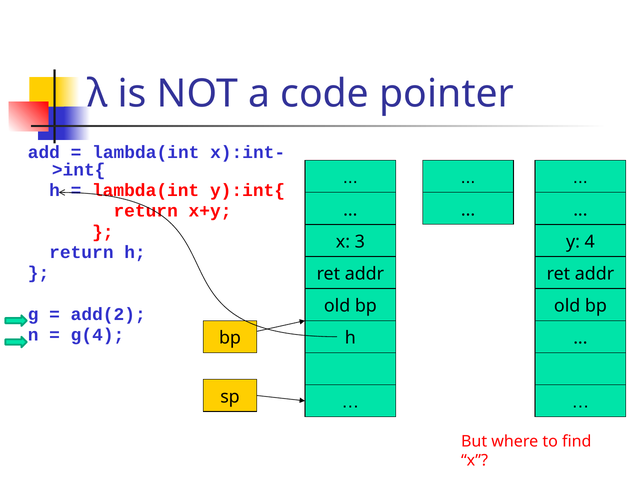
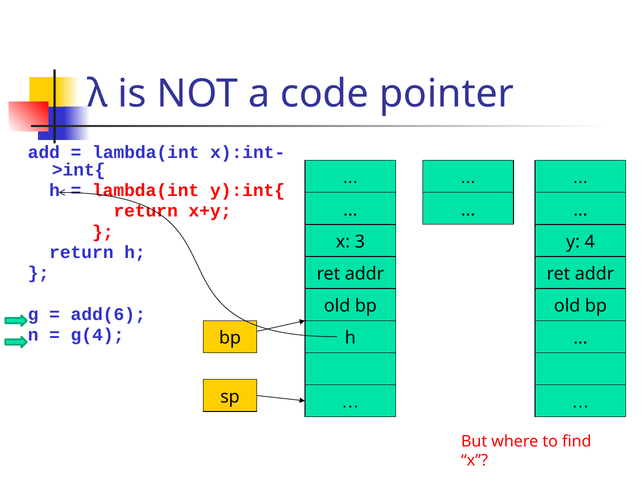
add(2: add(2 -> add(6 (108, 315)
